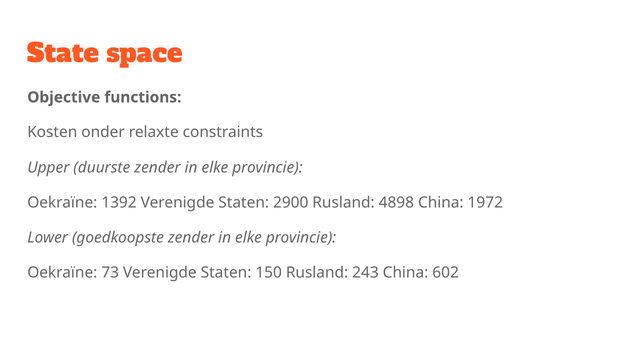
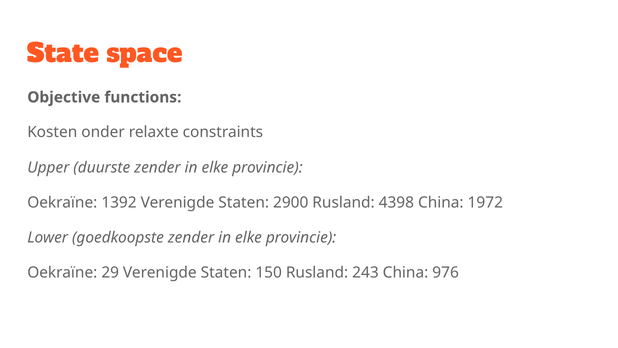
4898: 4898 -> 4398 (396, 202)
73: 73 -> 29 (110, 272)
602: 602 -> 976 (446, 272)
